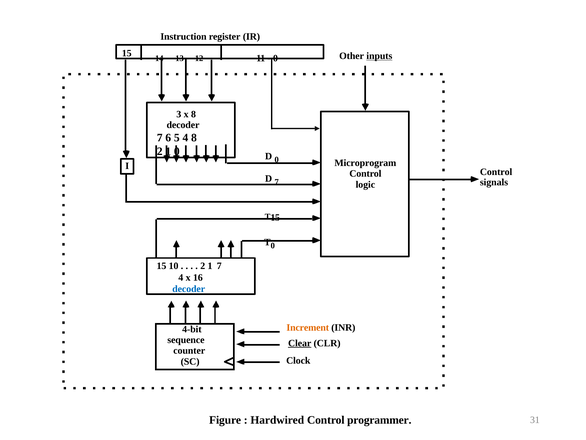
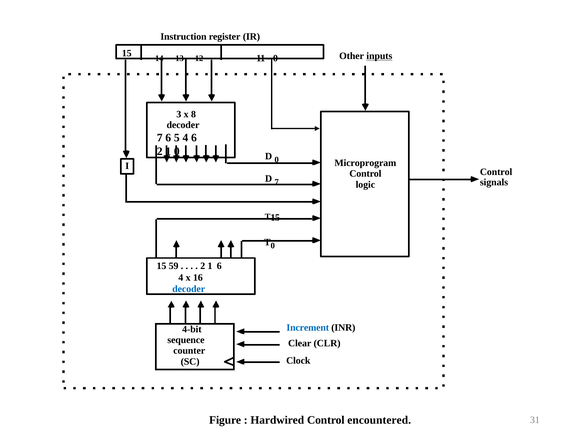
4 8: 8 -> 6 (194, 138)
10: 10 -> 59 (174, 266)
1 7: 7 -> 6 (219, 266)
Increment colour: orange -> blue (308, 327)
Clear underline: present -> none (300, 343)
programmer: programmer -> encountered (379, 420)
